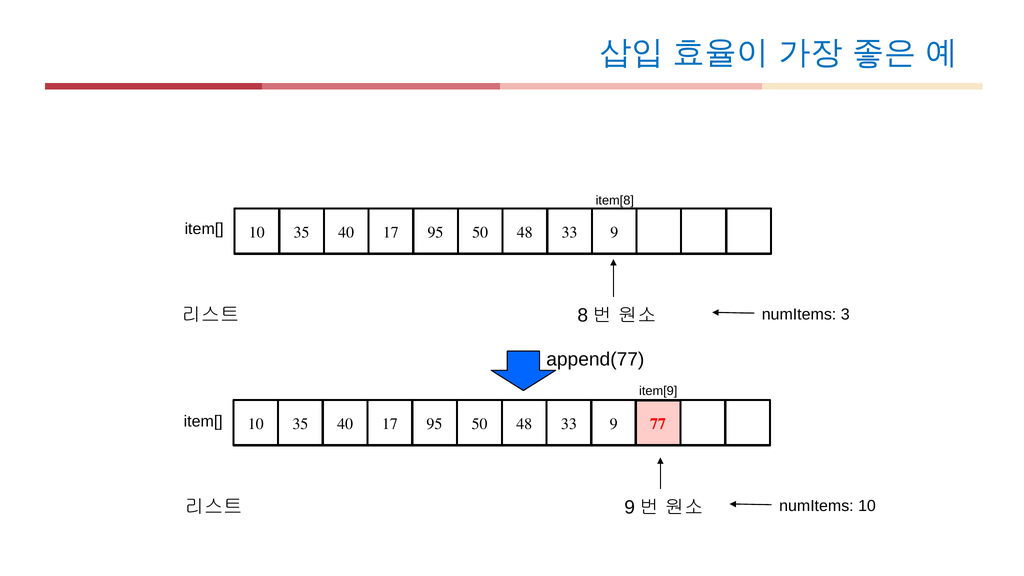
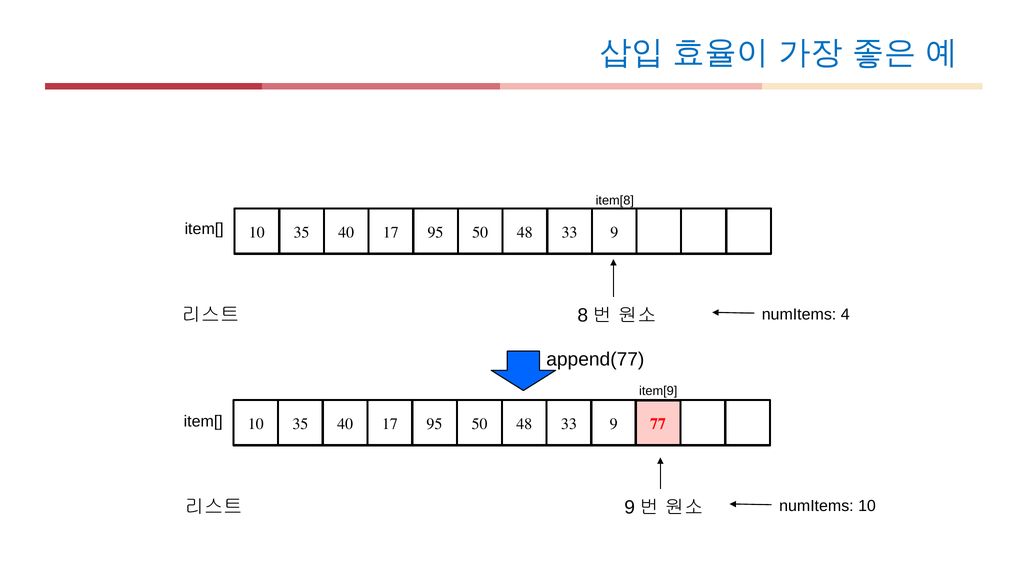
3: 3 -> 4 (845, 314)
